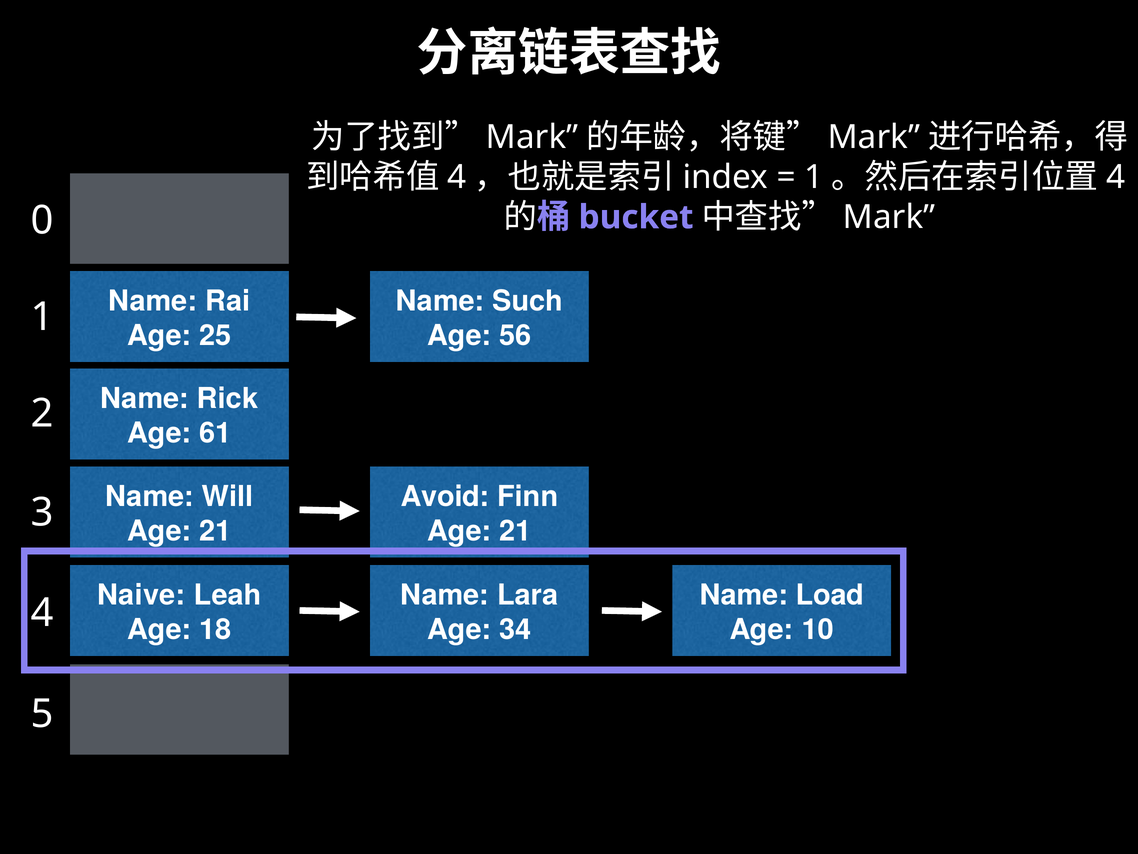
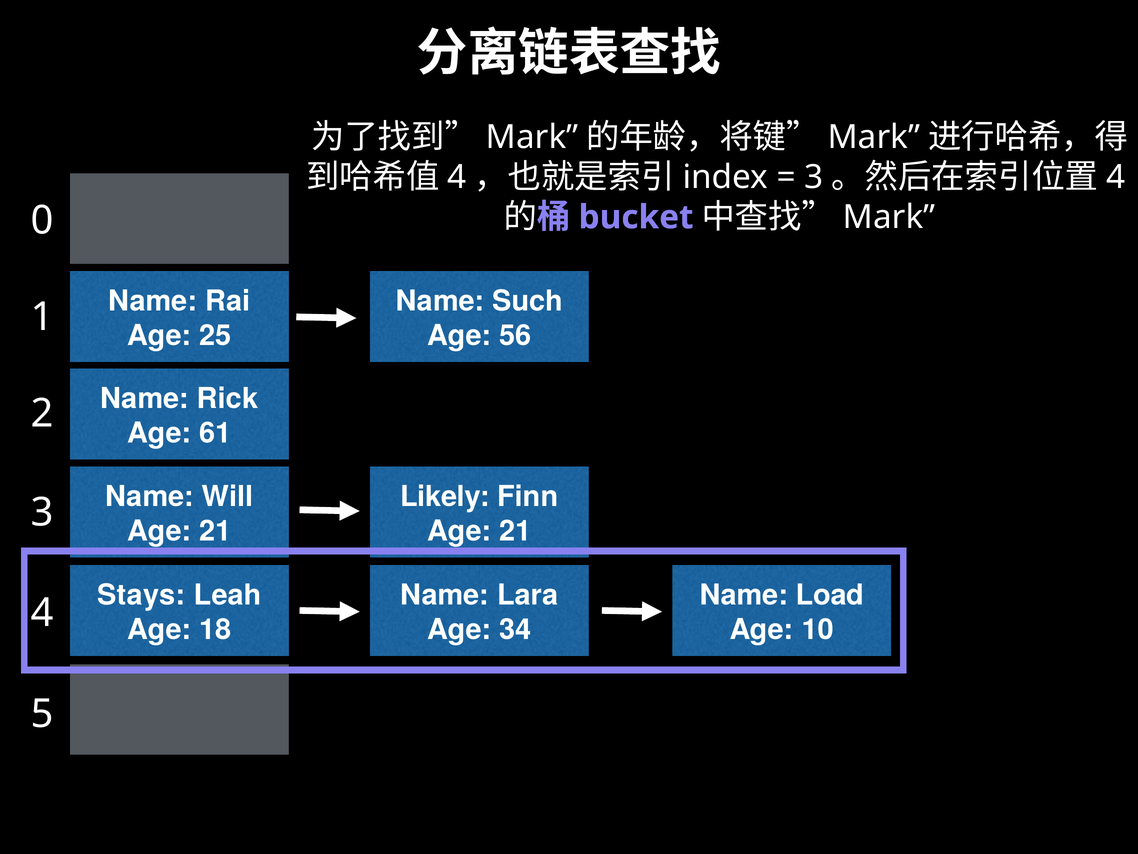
1: 1 -> 3 (814, 177)
Avoid: Avoid -> Likely (445, 496)
Naive: Naive -> Stays (141, 595)
